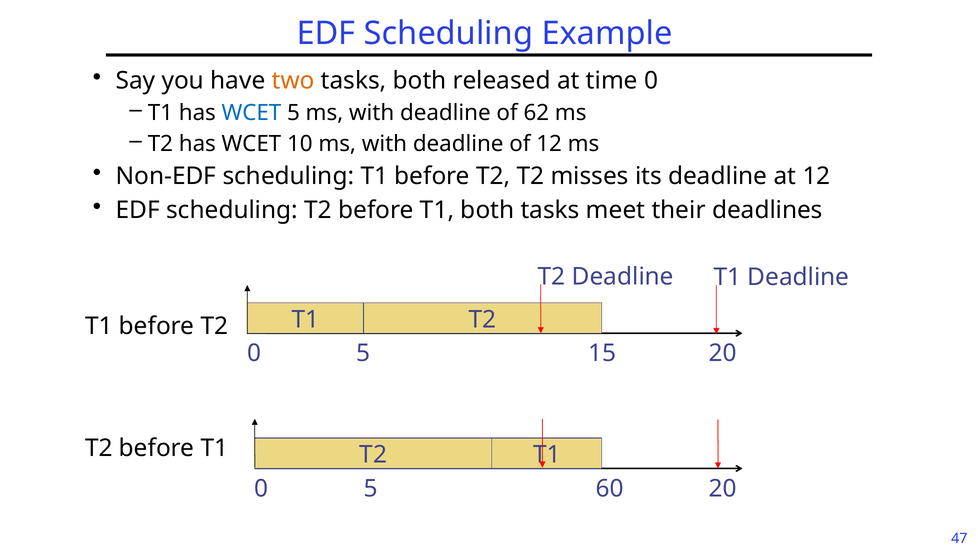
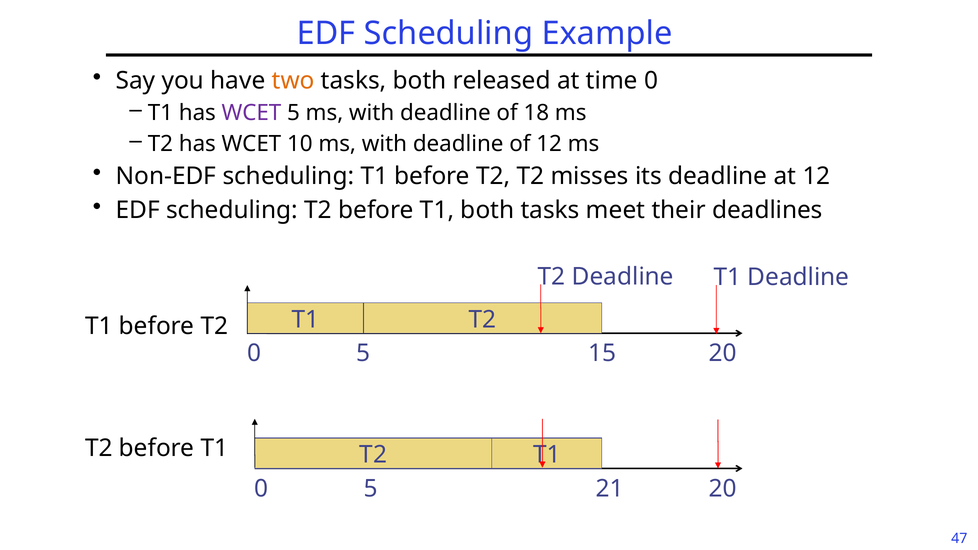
WCET colour: blue -> purple (251, 113)
62: 62 -> 18 (536, 113)
60: 60 -> 21 (610, 489)
